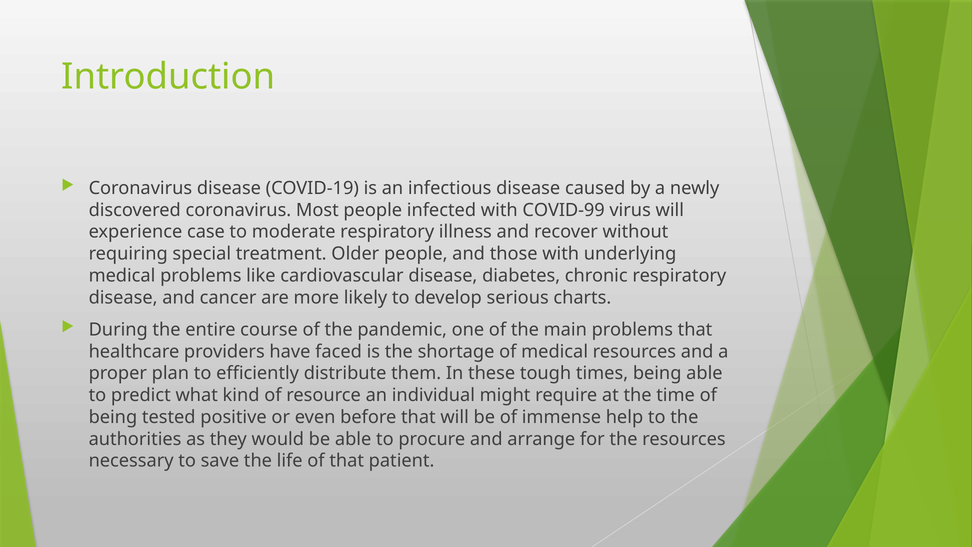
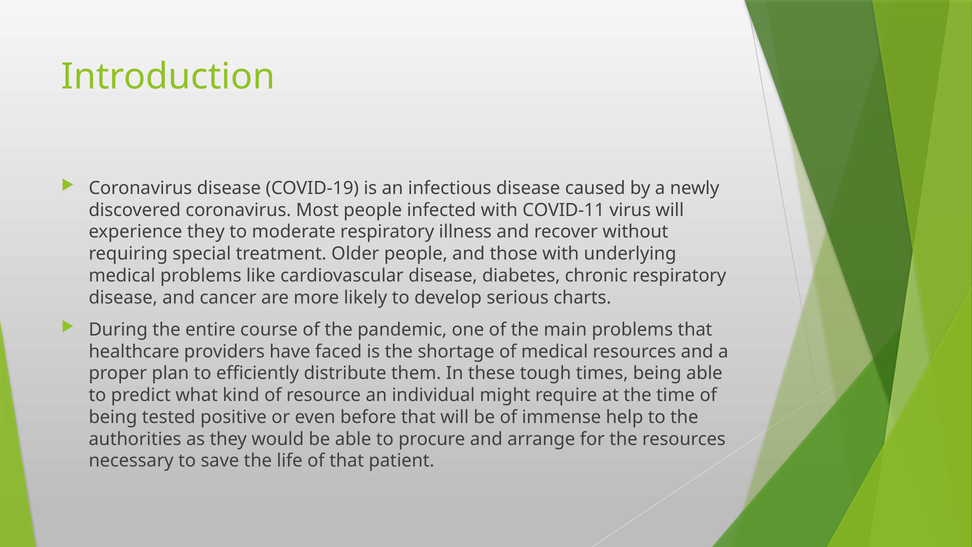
COVID-99: COVID-99 -> COVID-11 (564, 210)
experience case: case -> they (206, 232)
